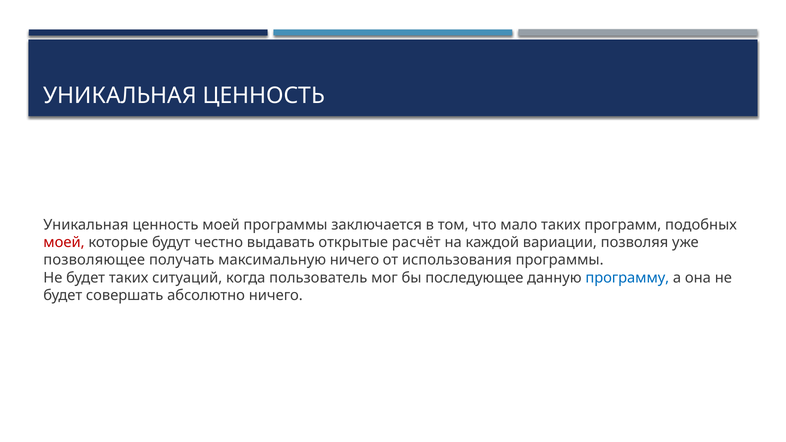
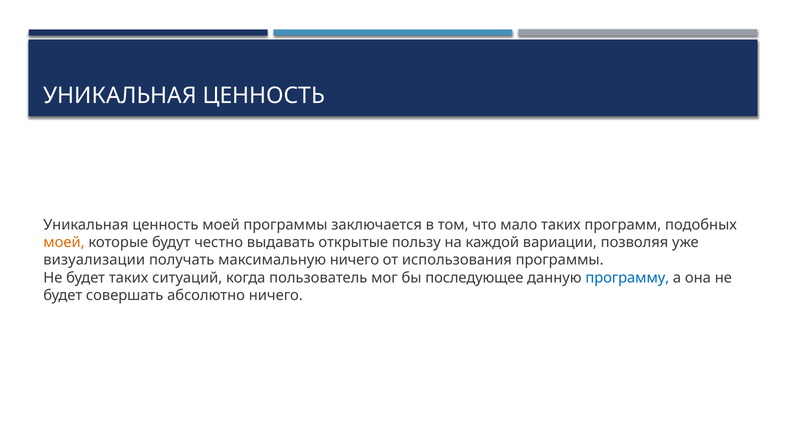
моей colour: red -> orange (64, 242)
расчёт: расчёт -> пользу (416, 242)
позволяющее: позволяющее -> визуализации (94, 260)
